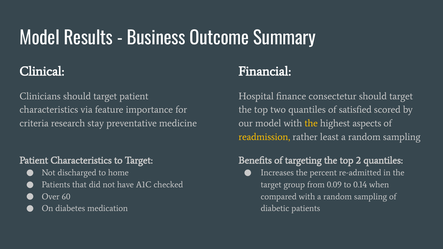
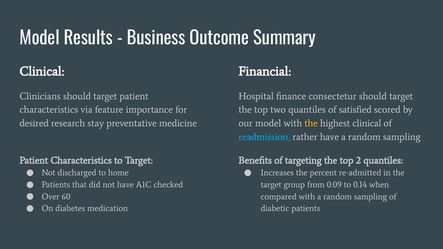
criteria: criteria -> desired (34, 123)
highest aspects: aspects -> clinical (367, 123)
readmission colour: yellow -> light blue (264, 137)
rather least: least -> have (329, 137)
